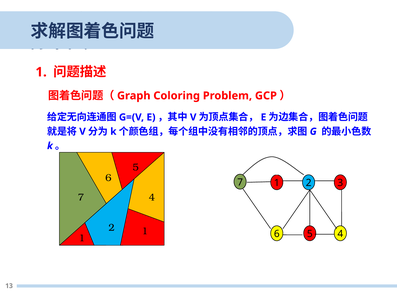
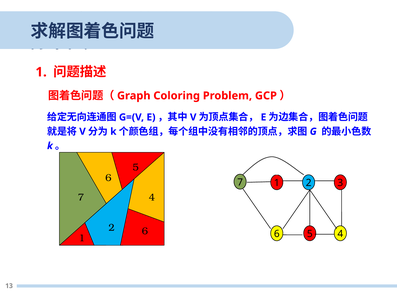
2 1: 1 -> 6 (145, 231)
